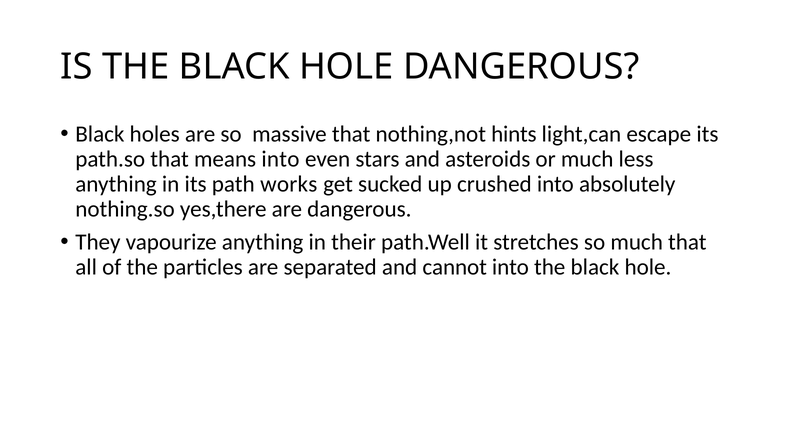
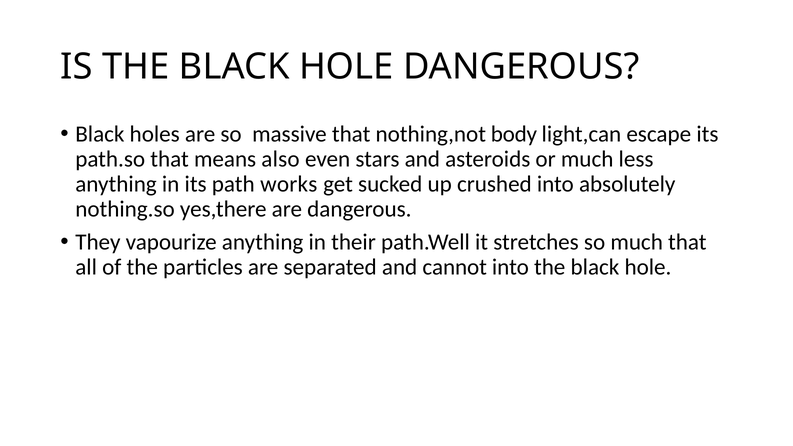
hints: hints -> body (514, 134)
means into: into -> also (280, 159)
